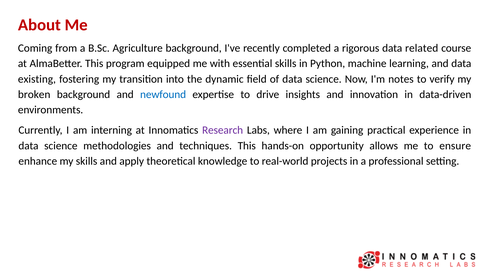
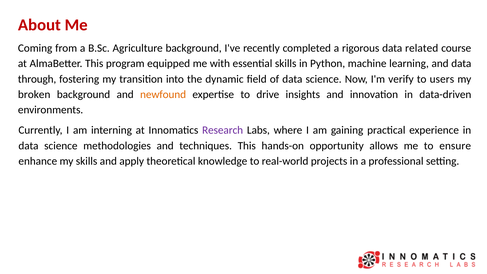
existing: existing -> through (37, 79)
notes: notes -> verify (401, 79)
verify: verify -> users (442, 79)
newfound colour: blue -> orange (163, 94)
